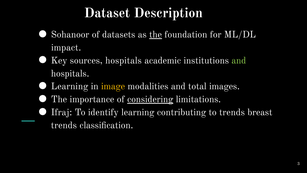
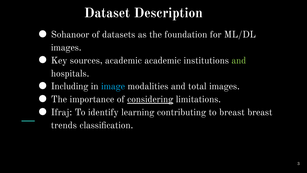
the underline: present -> none (156, 34)
impact: impact -> images (66, 47)
sources hospitals: hospitals -> academic (123, 60)
Learning: Learning -> Including (70, 86)
image colour: yellow -> light blue (113, 86)
to trends: trends -> breast (232, 112)
